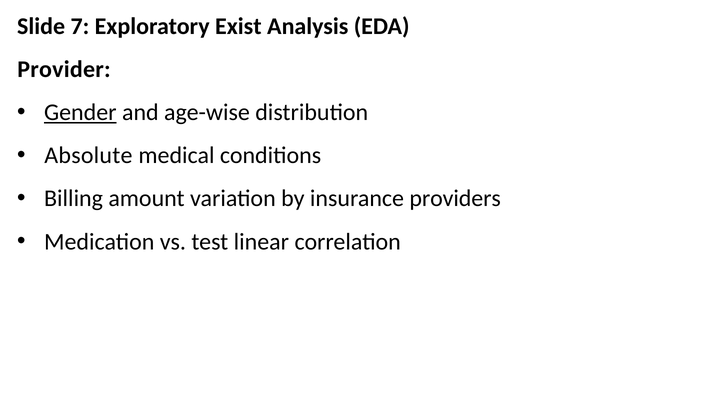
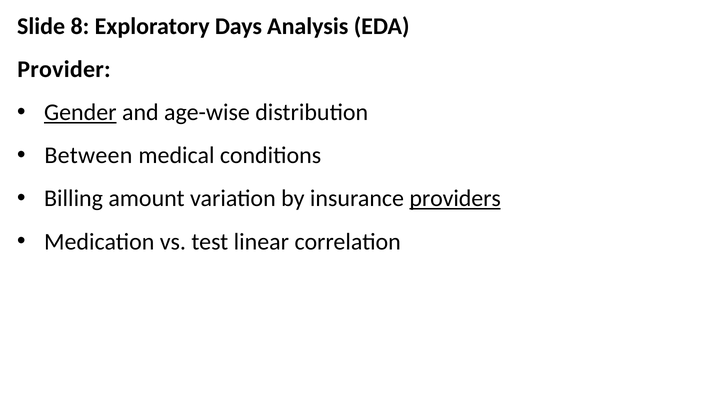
7: 7 -> 8 (80, 26)
Exist: Exist -> Days (238, 26)
Absolute: Absolute -> Between (88, 156)
providers underline: none -> present (455, 199)
